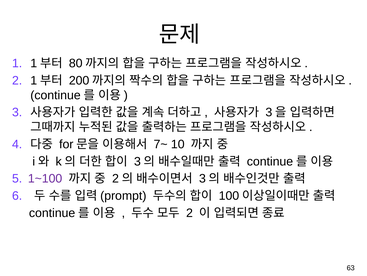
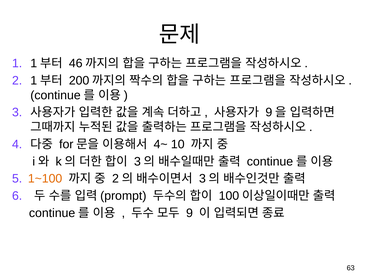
80: 80 -> 46 (76, 63)
3: 3 -> 9 (269, 112)
7~: 7~ -> 4~ (161, 144)
1~100 colour: purple -> orange (45, 178)
2: 2 -> 9 (189, 212)
